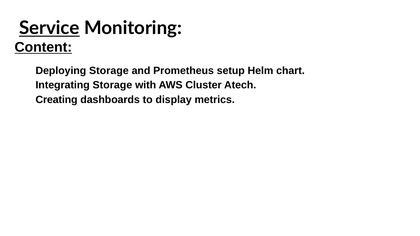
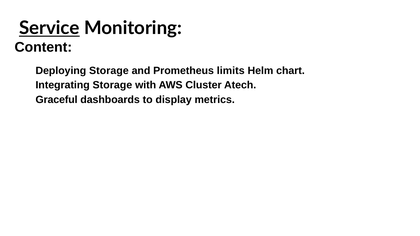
Content underline: present -> none (43, 47)
setup: setup -> limits (231, 71)
Creating: Creating -> Graceful (57, 100)
